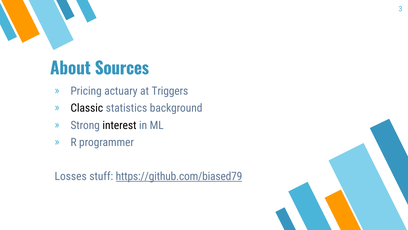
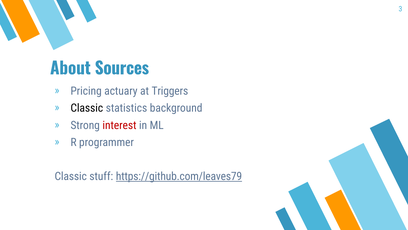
interest colour: black -> red (119, 125)
Losses: Losses -> Classic (71, 176)
https://github.com/biased79: https://github.com/biased79 -> https://github.com/leaves79 (179, 176)
